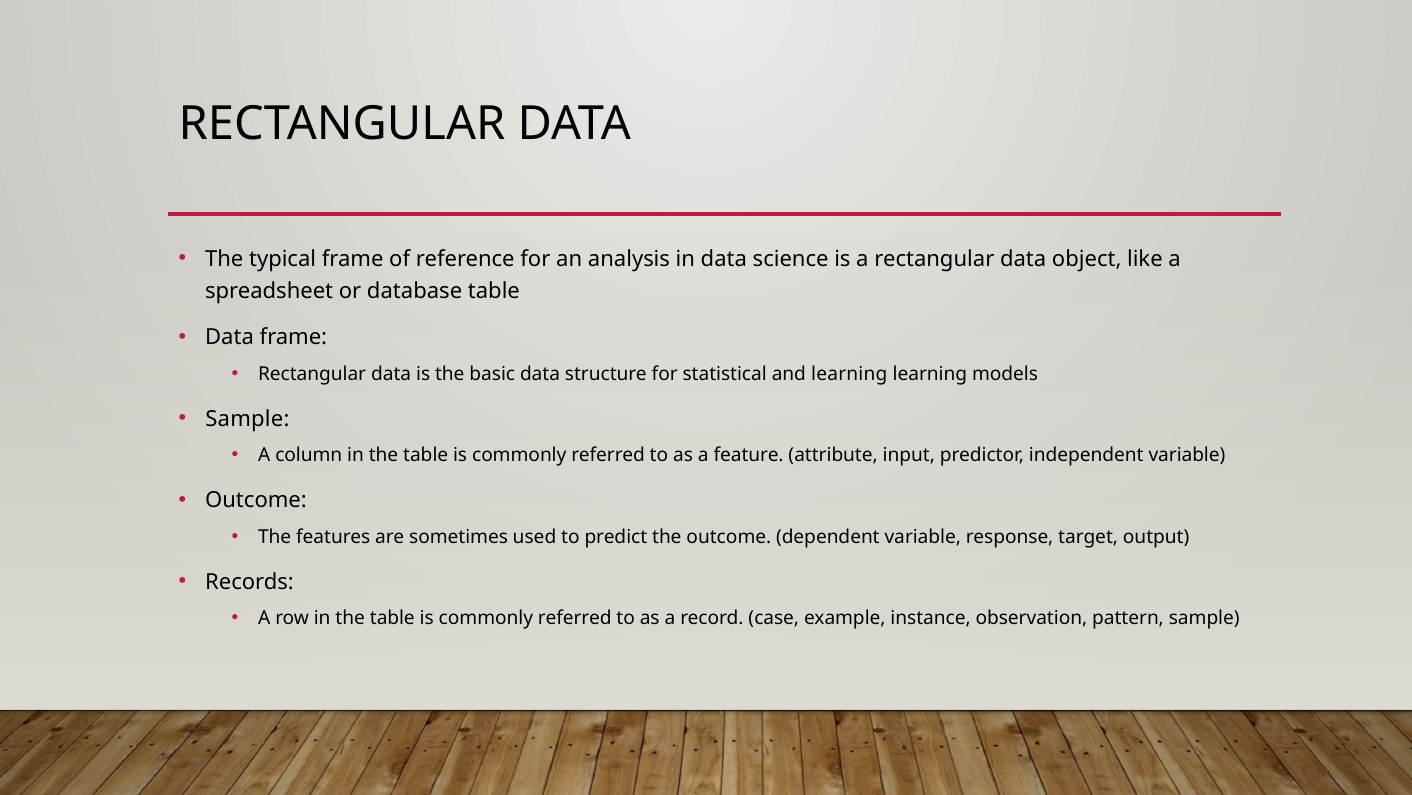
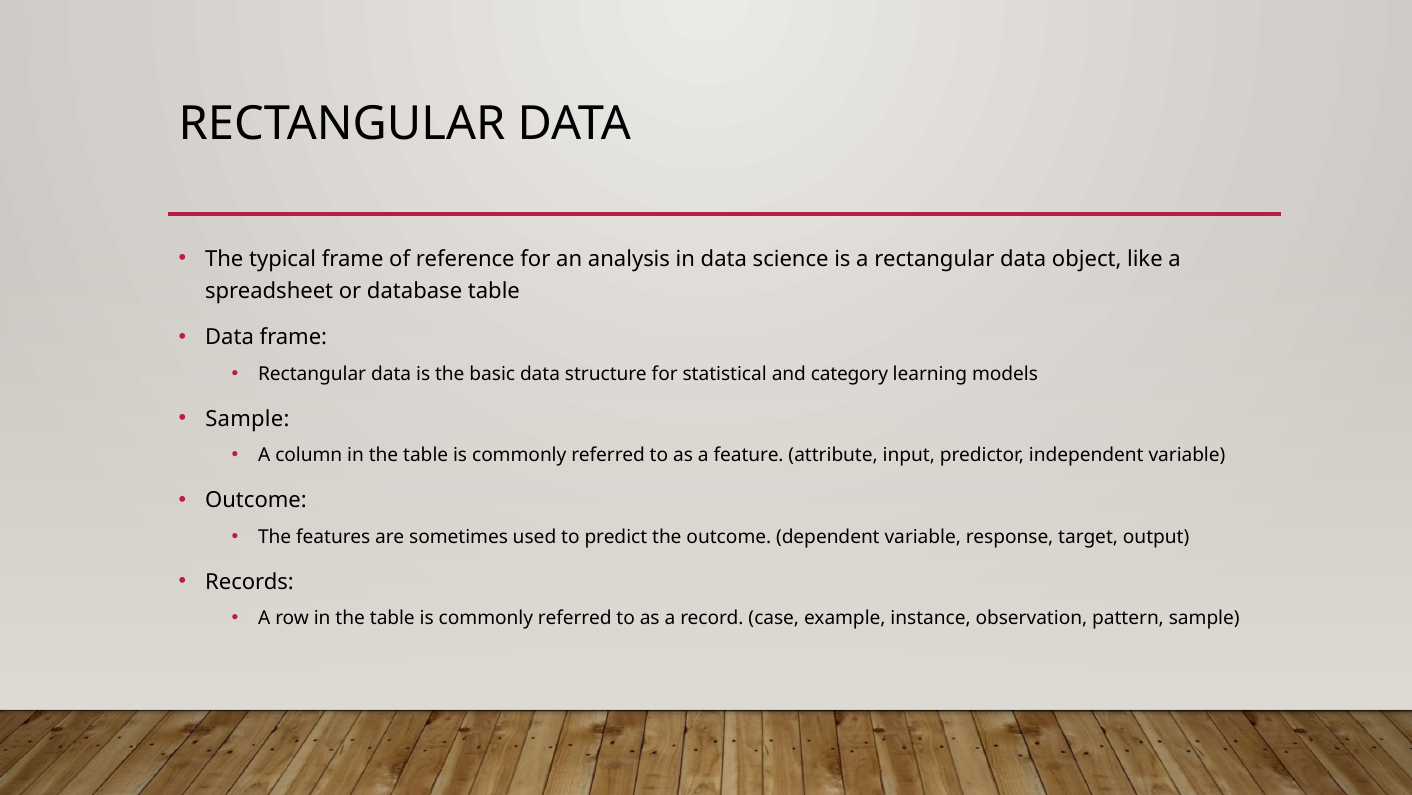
and learning: learning -> category (849, 374)
